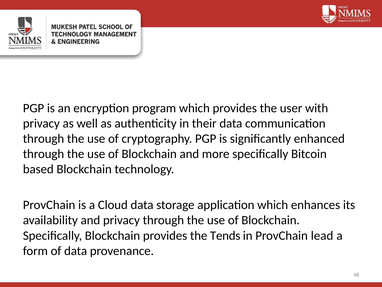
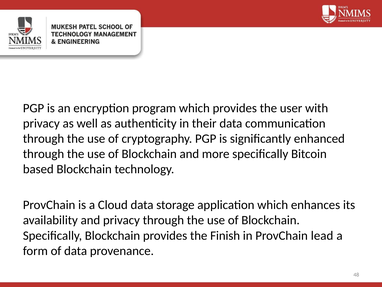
Tends: Tends -> Finish (225, 235)
